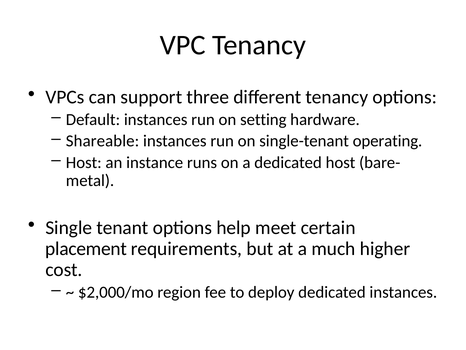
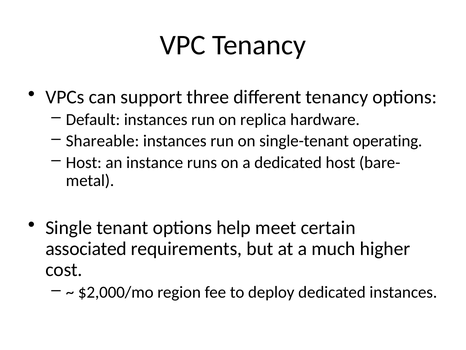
setting: setting -> replica (263, 119)
placement: placement -> associated (86, 248)
